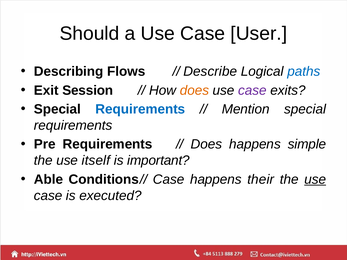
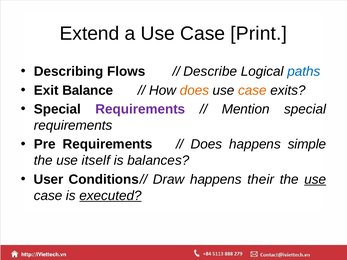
Should: Should -> Extend (90, 33)
User: User -> Print (259, 33)
Session: Session -> Balance (88, 90)
case colour: purple -> orange (252, 90)
Requirements colour: blue -> purple (140, 109)
important: important -> balances (158, 161)
Able: Able -> User (48, 180)
Case: Case -> Draw (169, 180)
executed underline: none -> present (111, 196)
